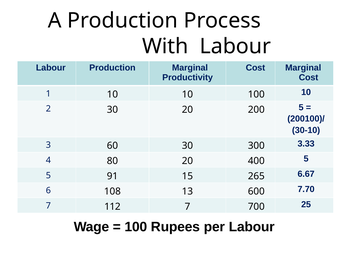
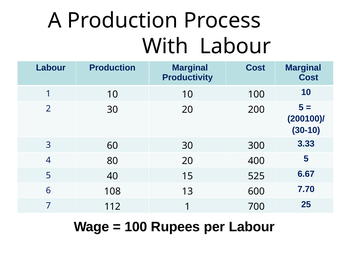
91: 91 -> 40 (112, 176)
265: 265 -> 525 (256, 176)
112 7: 7 -> 1 (187, 207)
